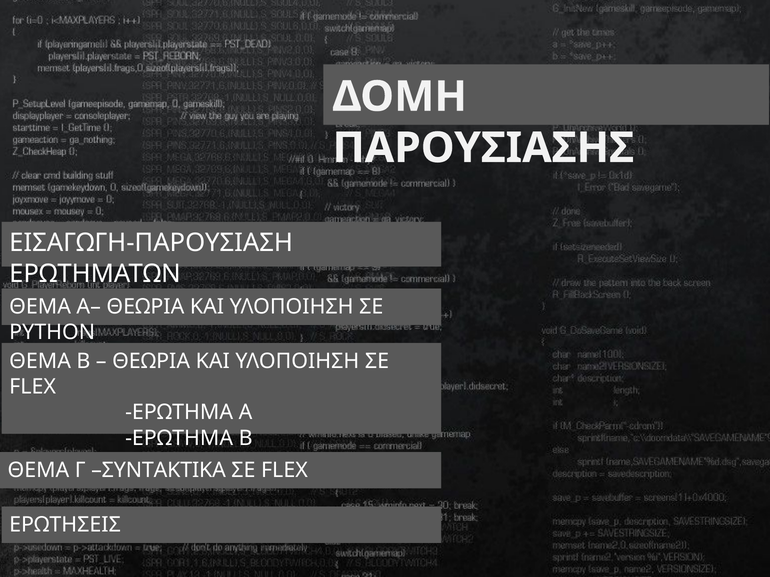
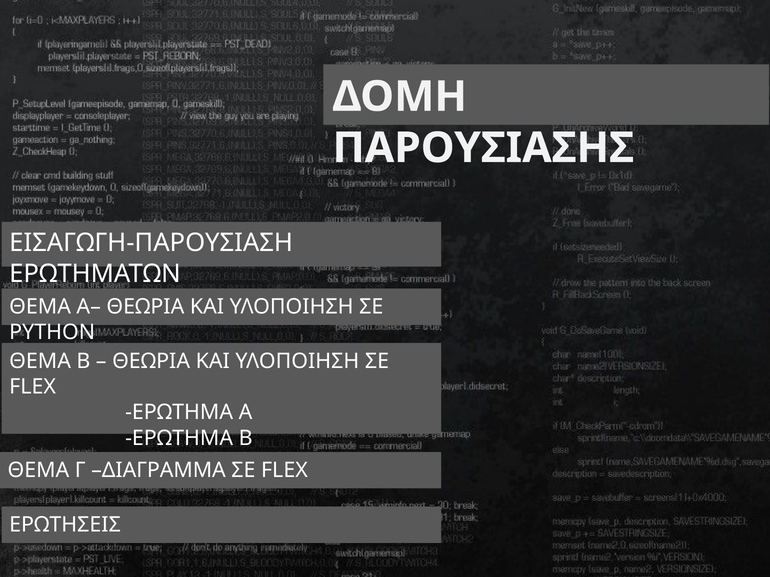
ΣΥΝΤΑΚΤΙΚΑ: ΣΥΝΤΑΚΤΙΚΑ -> ΔΙΑΓΡΑΜΜΑ (158, 471)
